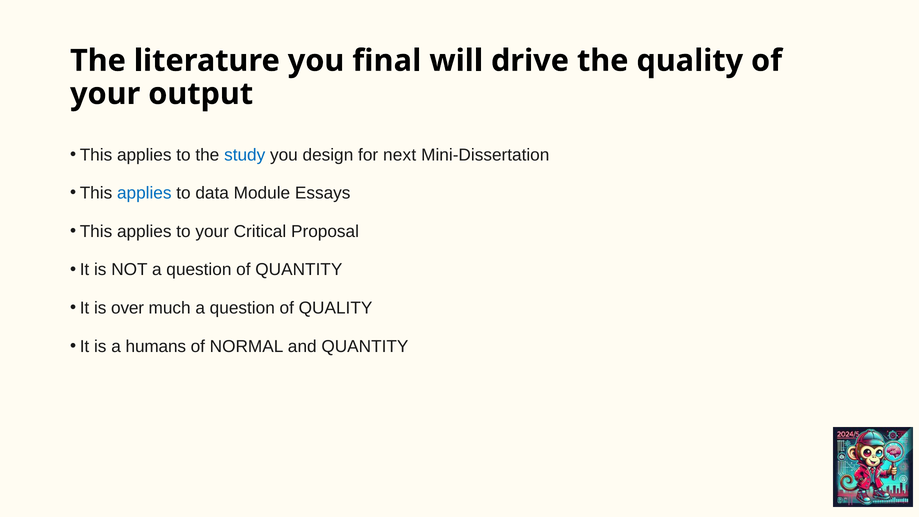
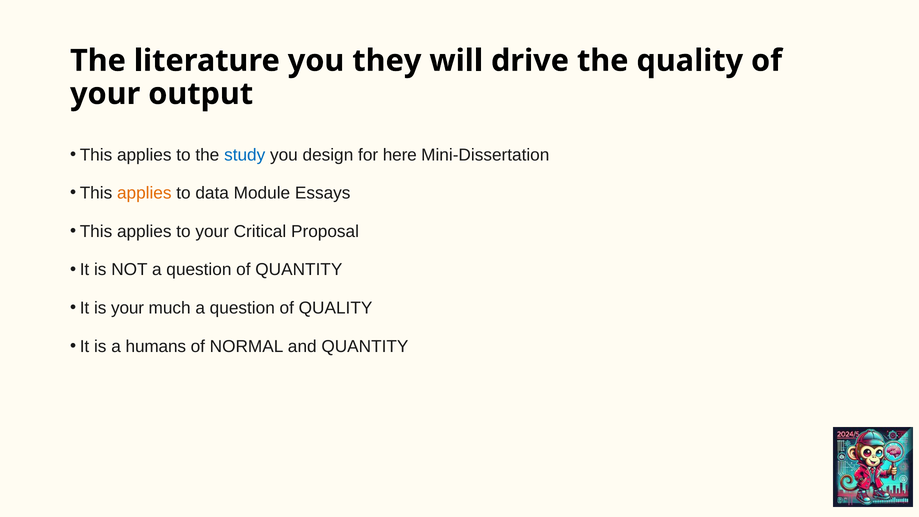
final: final -> they (387, 61)
next: next -> here (400, 155)
applies colour: blue -> orange (144, 193)
is over: over -> your (128, 308)
